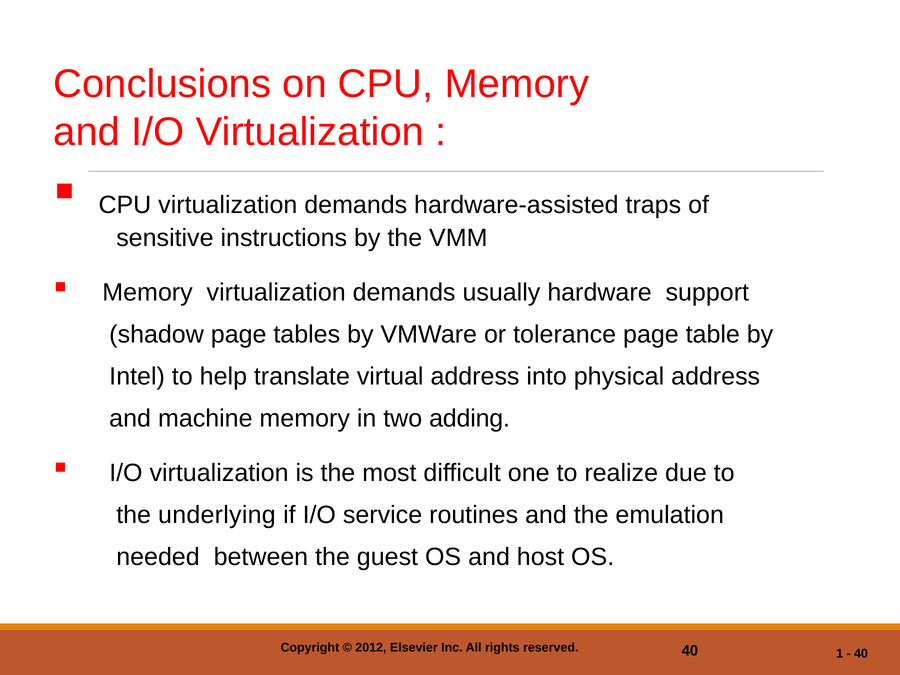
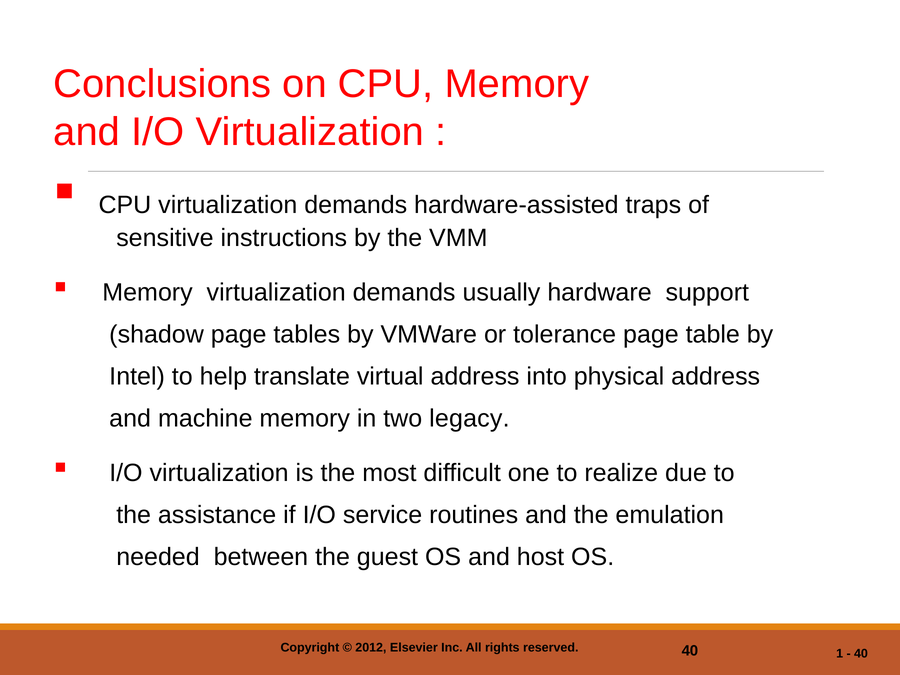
adding: adding -> legacy (469, 419)
underlying: underlying -> assistance (217, 515)
